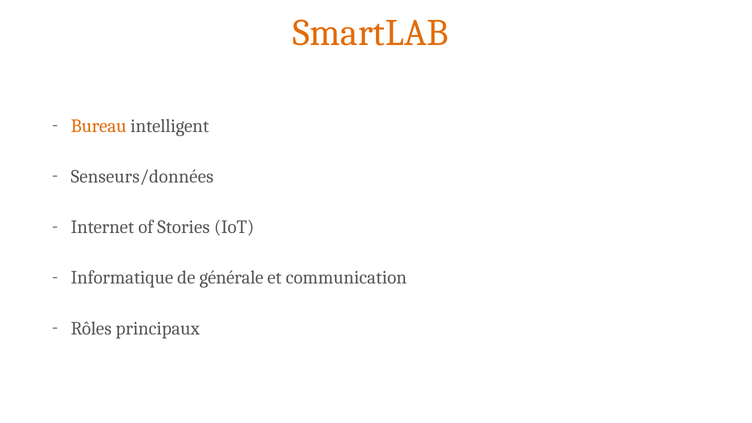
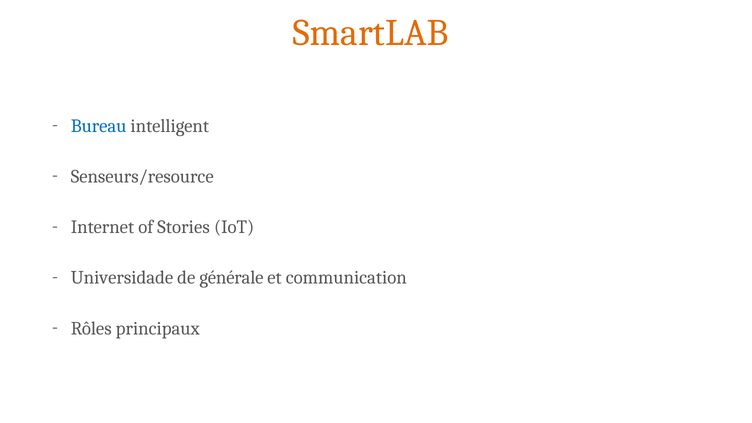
Bureau colour: orange -> blue (99, 126)
Senseurs/données: Senseurs/données -> Senseurs/resource (142, 177)
Informatique: Informatique -> Universidade (122, 278)
